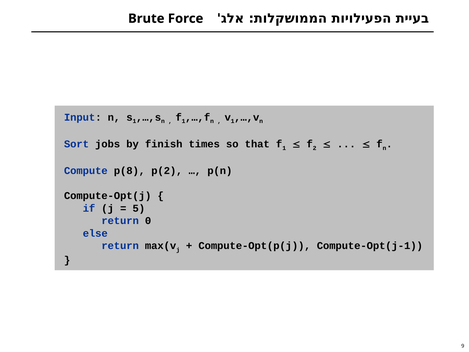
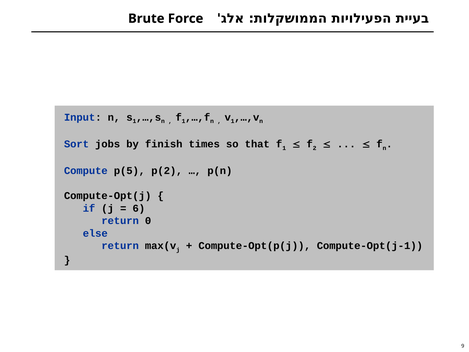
p(8: p(8 -> p(5 (129, 171)
5: 5 -> 6 (139, 208)
